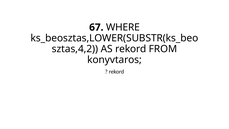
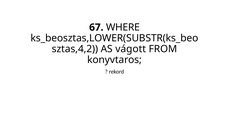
AS rekord: rekord -> vágott (131, 49)
